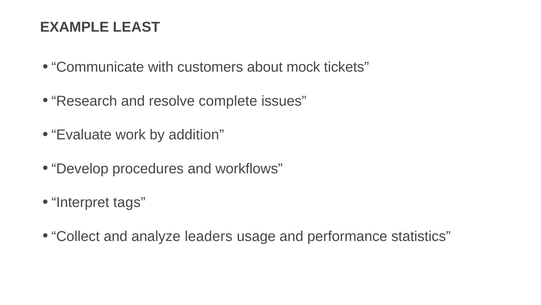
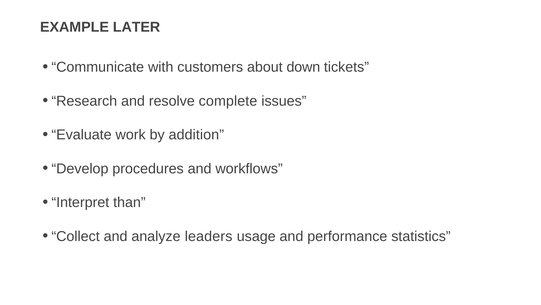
LEAST: LEAST -> LATER (137, 27)
mock: mock -> down (303, 67)
tags: tags -> than (129, 202)
